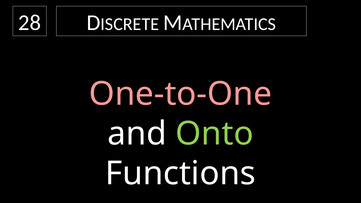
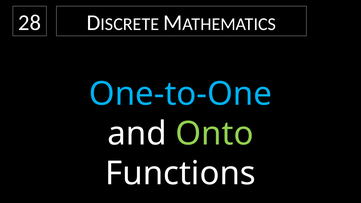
One-to-One colour: pink -> light blue (180, 94)
